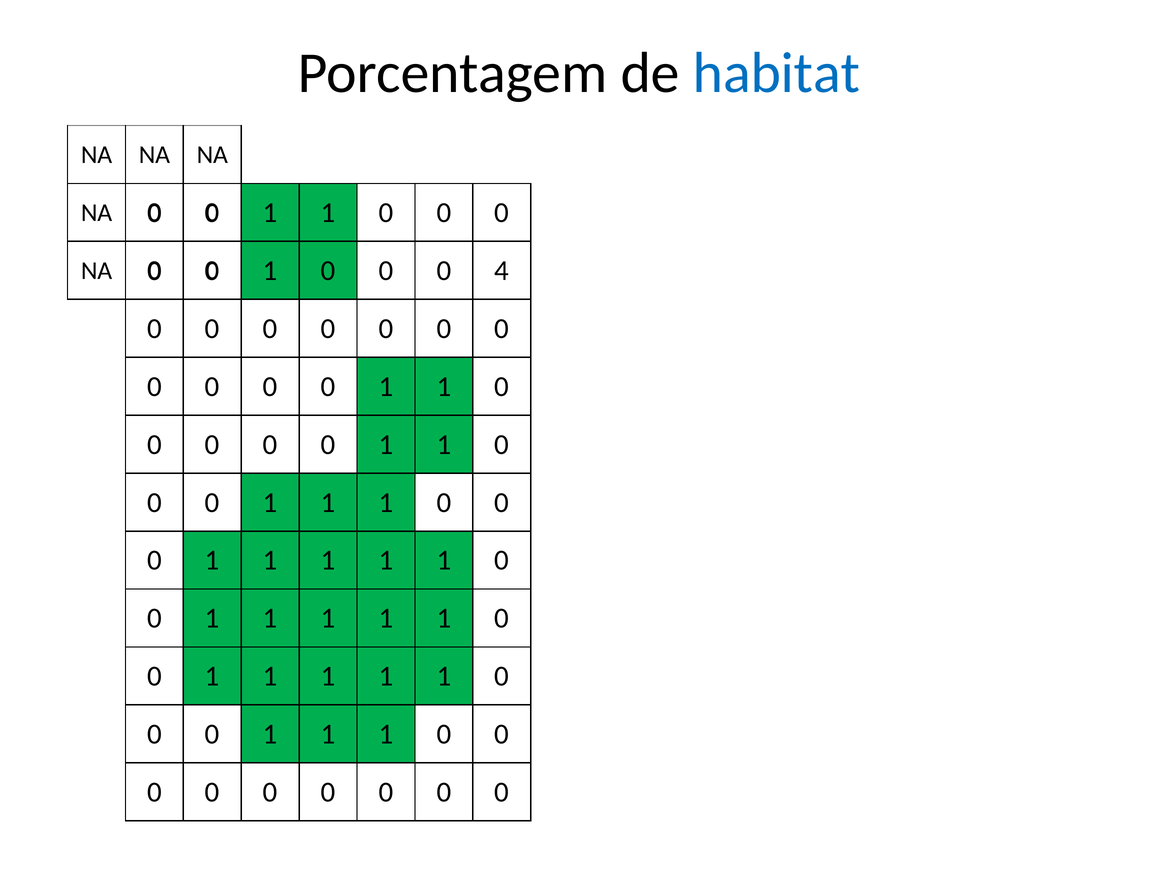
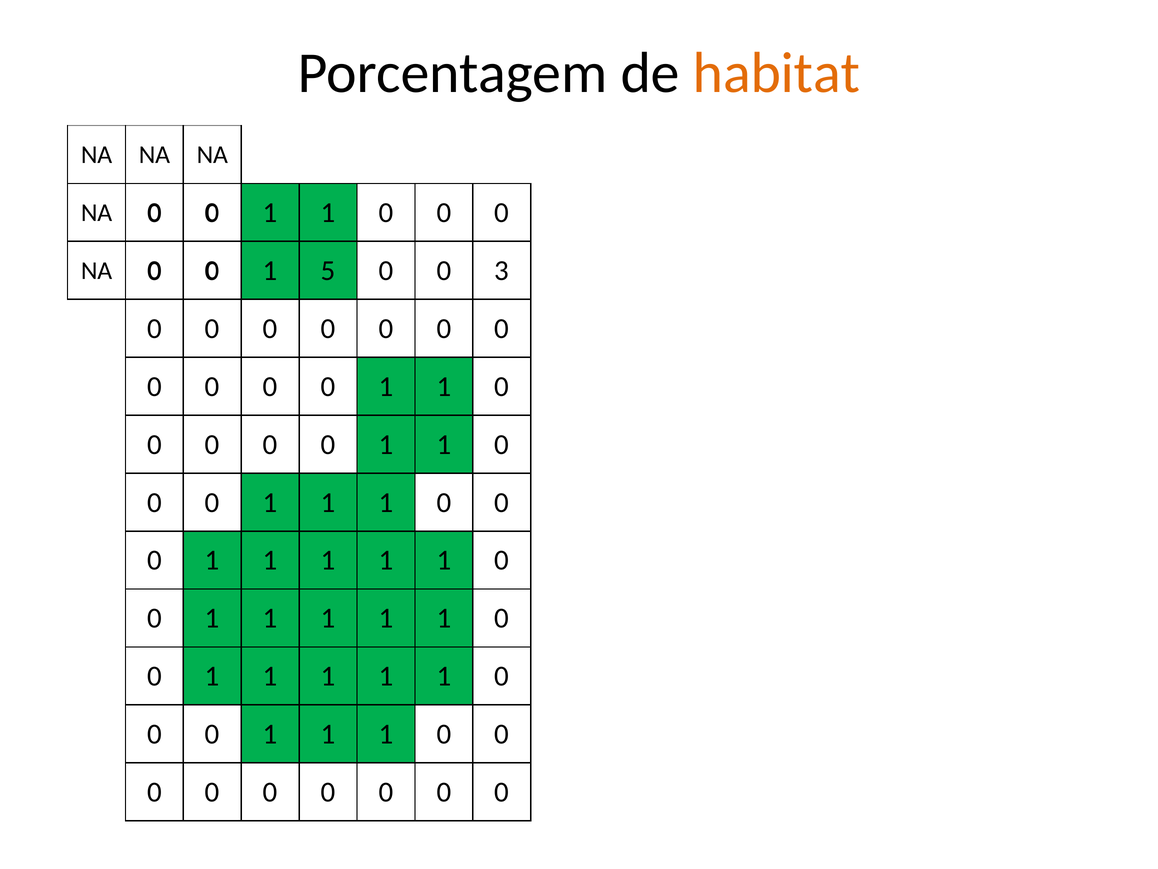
habitat colour: blue -> orange (776, 73)
0: 0 -> 5 (328, 271)
4: 4 -> 3 (502, 271)
